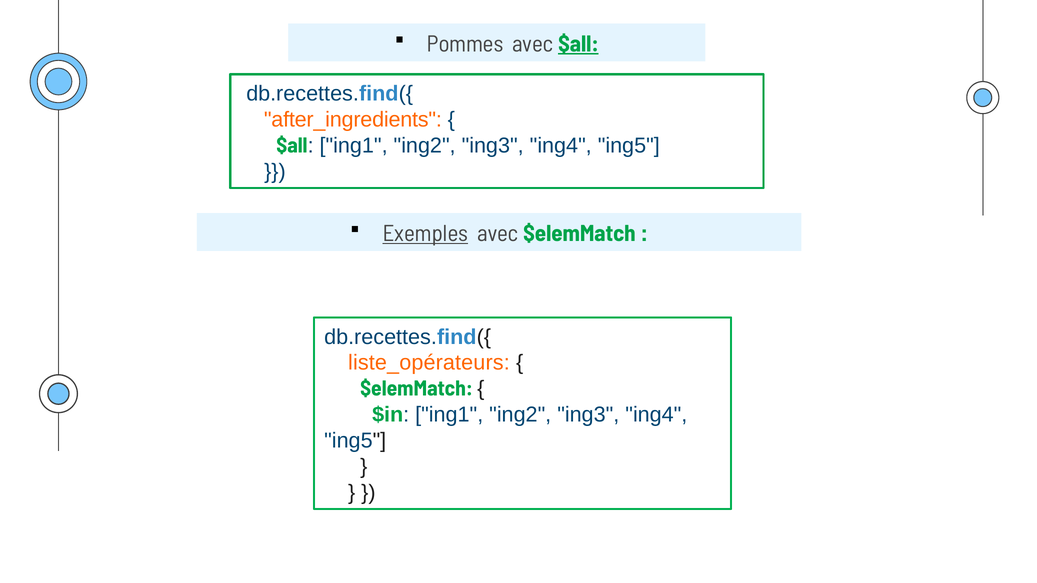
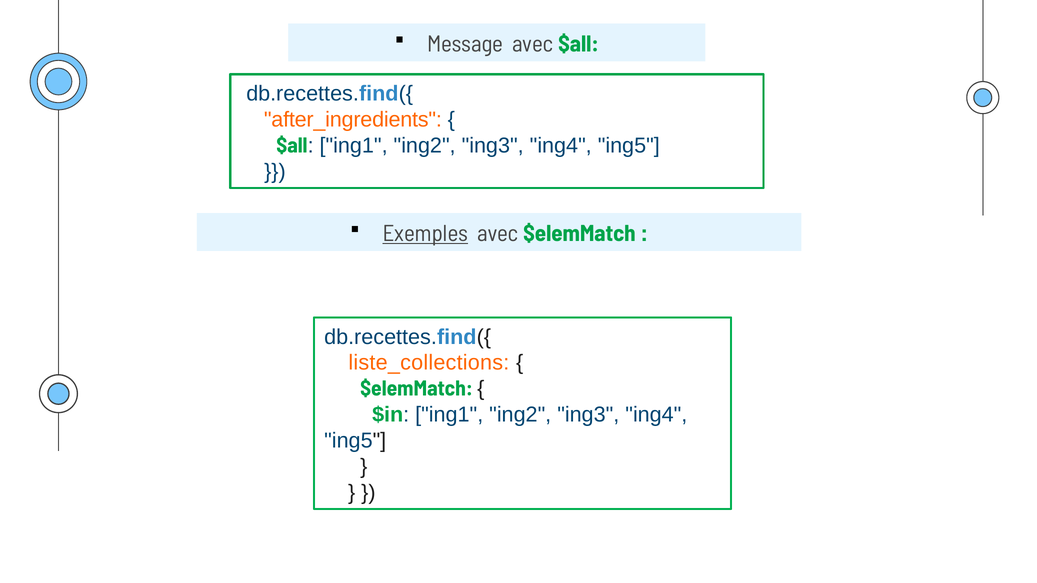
Pommes: Pommes -> Message (465, 44)
$all underline: present -> none (578, 44)
liste_opérateurs: liste_opérateurs -> liste_collections (429, 363)
